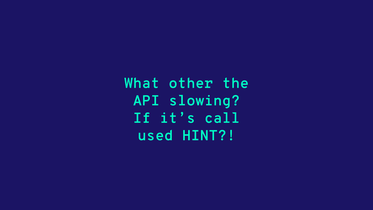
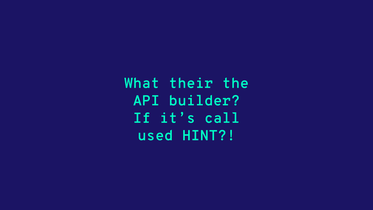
other: other -> their (191, 83)
slowing: slowing -> builder (204, 100)
